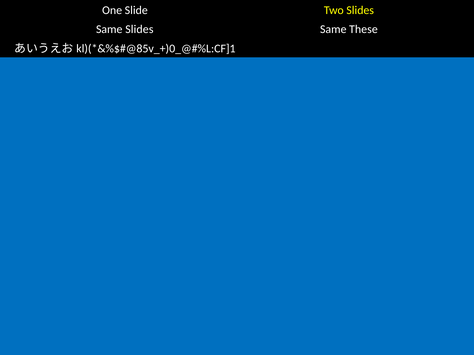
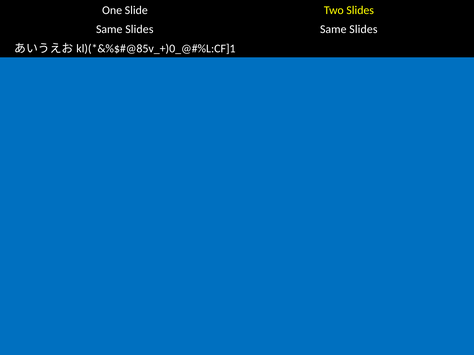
These: These -> Slides (363, 29)
